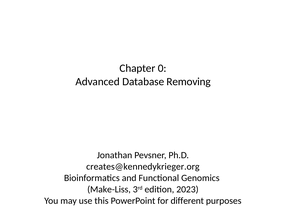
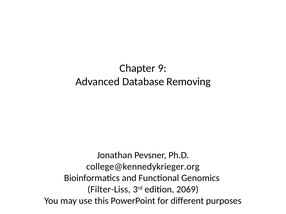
0: 0 -> 9 (162, 68)
creates@kennedykrieger.org: creates@kennedykrieger.org -> college@kennedykrieger.org (143, 167)
Make-Liss: Make-Liss -> Filter-Liss (109, 190)
2023: 2023 -> 2069 (187, 190)
